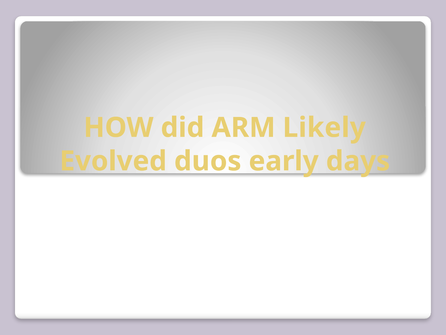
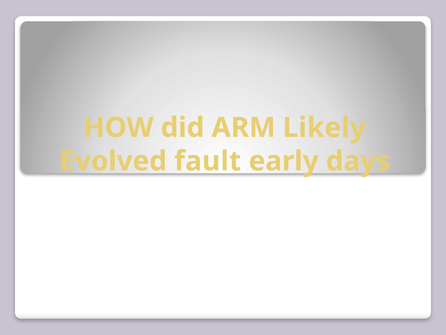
duos: duos -> fault (208, 161)
